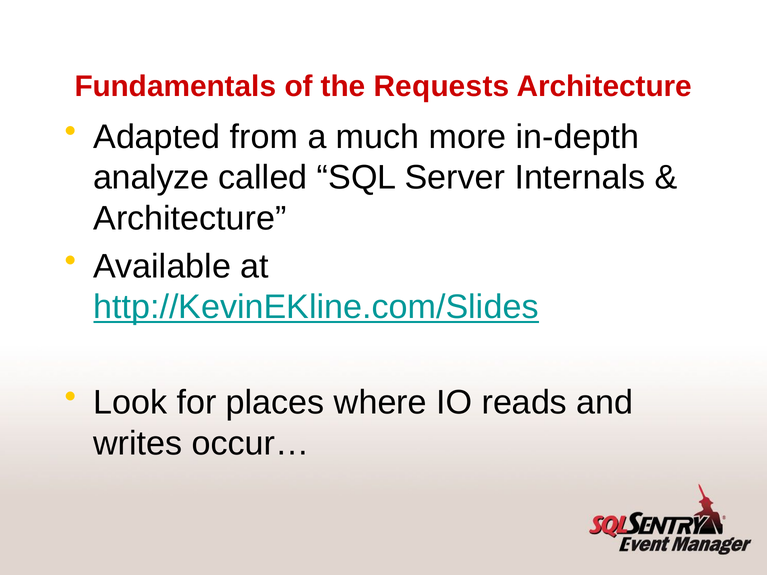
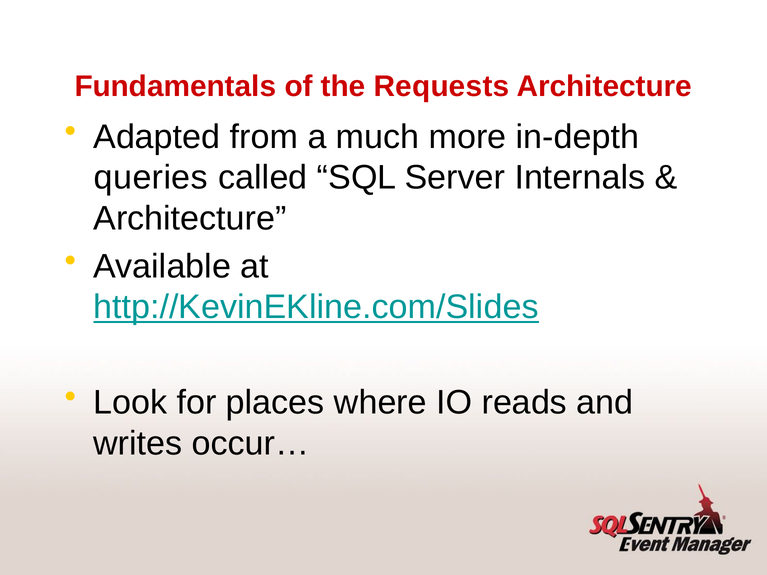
analyze: analyze -> queries (151, 178)
